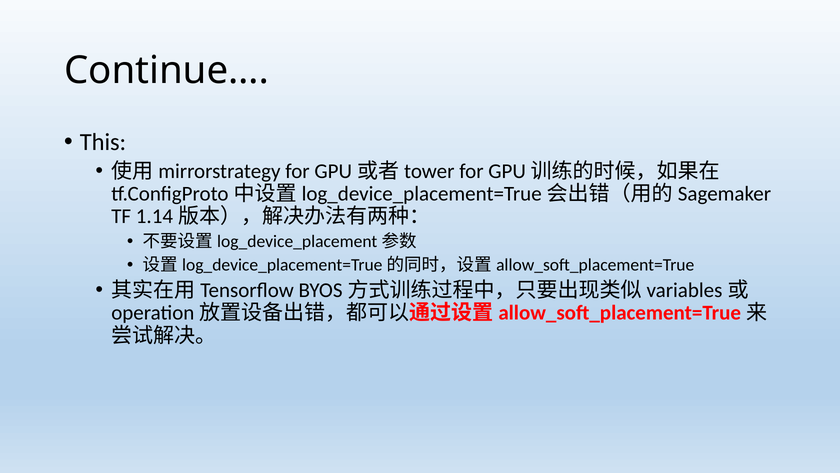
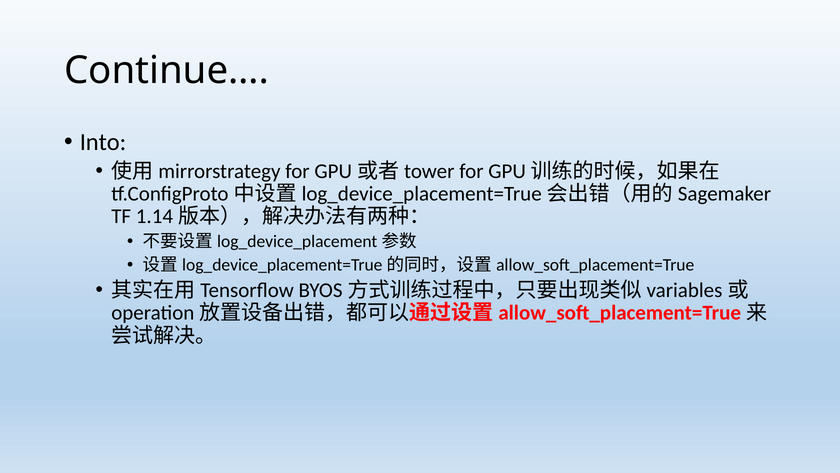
This: This -> Into (103, 142)
